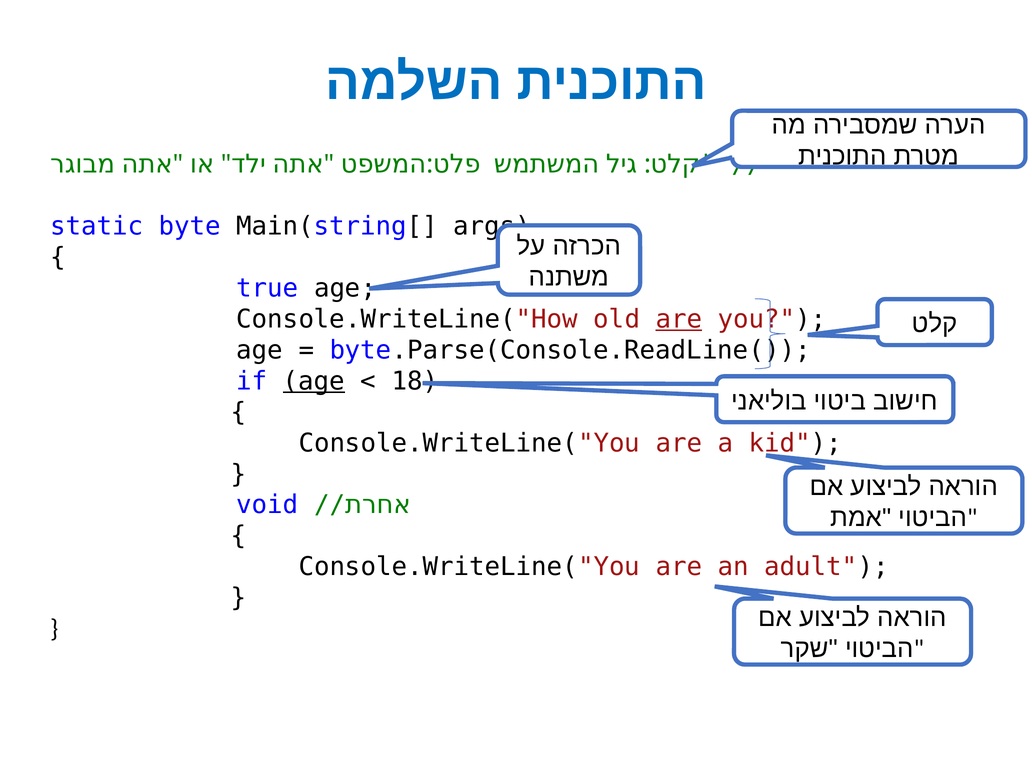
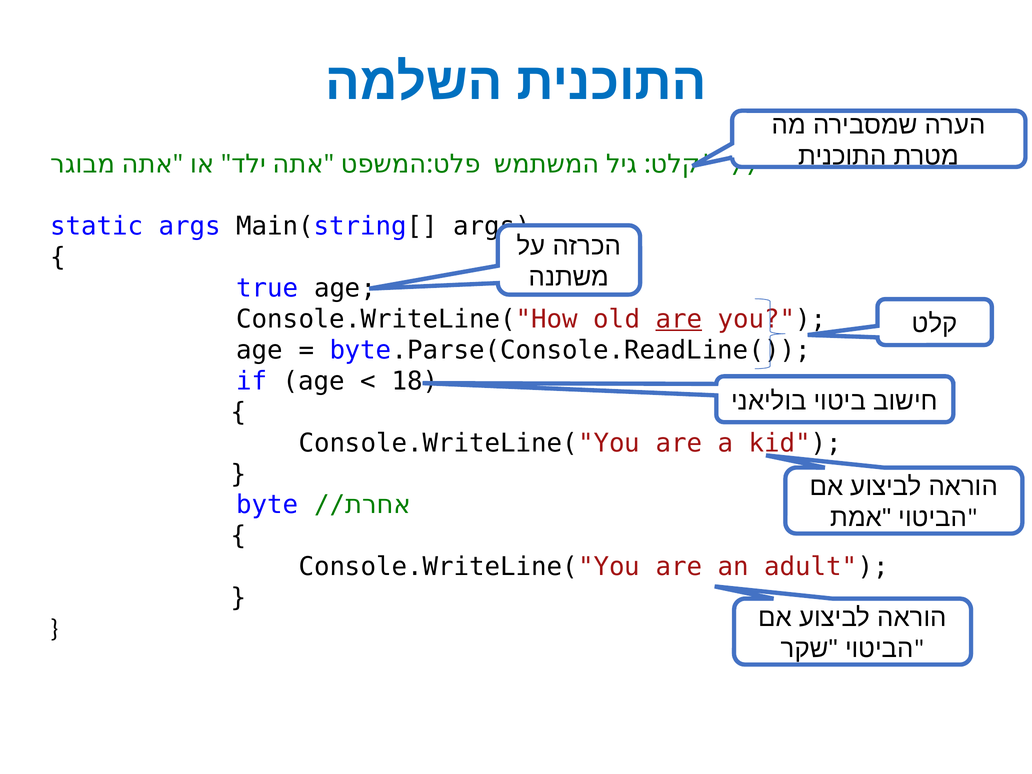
static byte: byte -> args (190, 226)
age underline: present -> none (314, 381)
void: void -> byte (267, 505)
